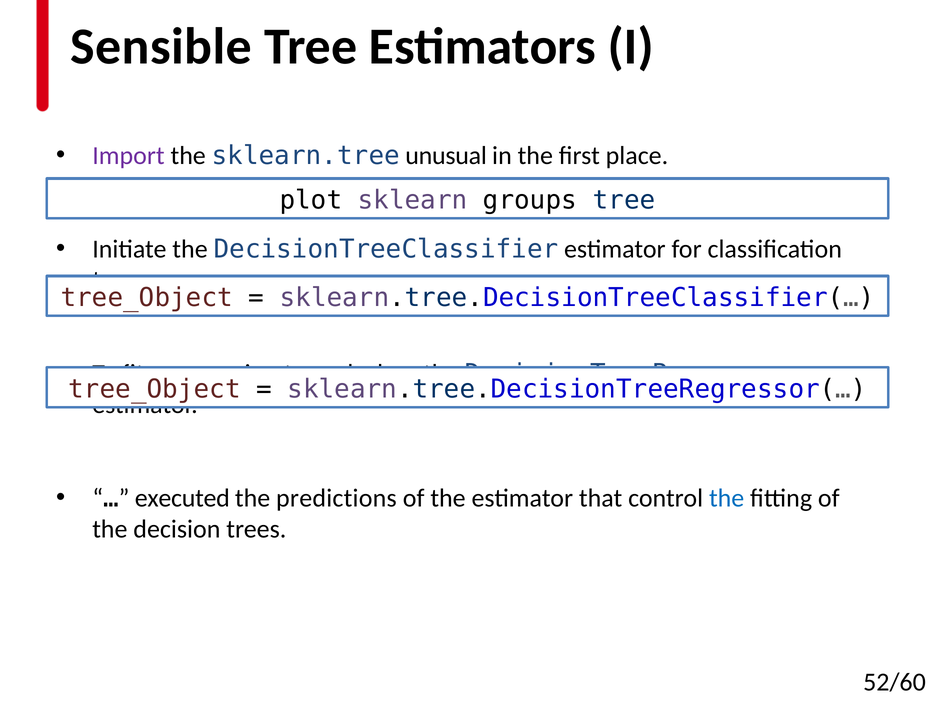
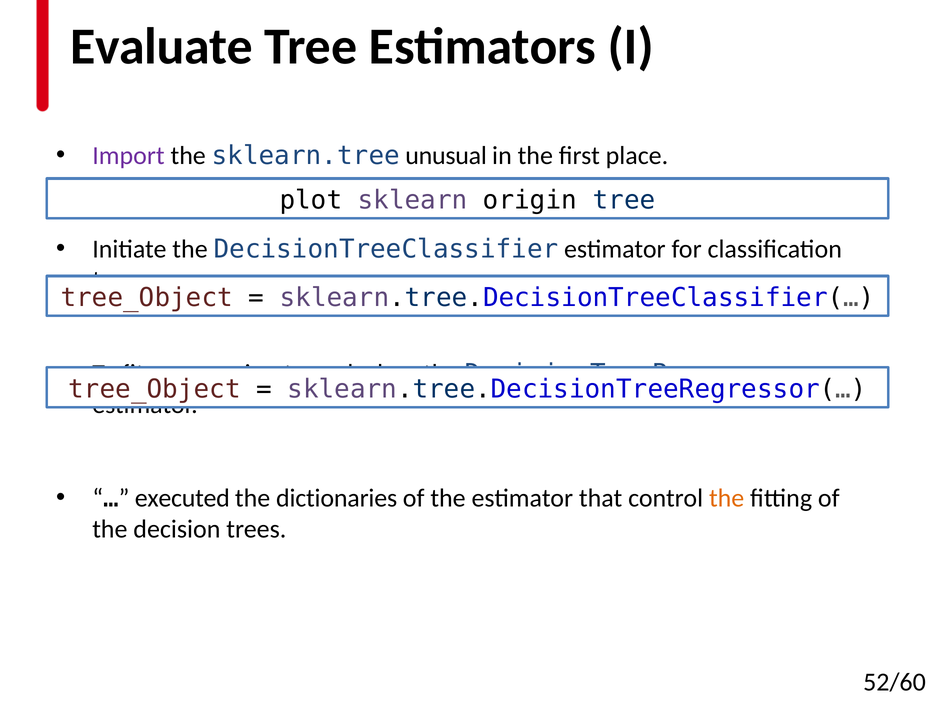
Sensible: Sensible -> Evaluate (162, 47)
groups: groups -> origin (530, 200)
predictions: predictions -> dictionaries (337, 498)
the colour: blue -> orange (727, 498)
